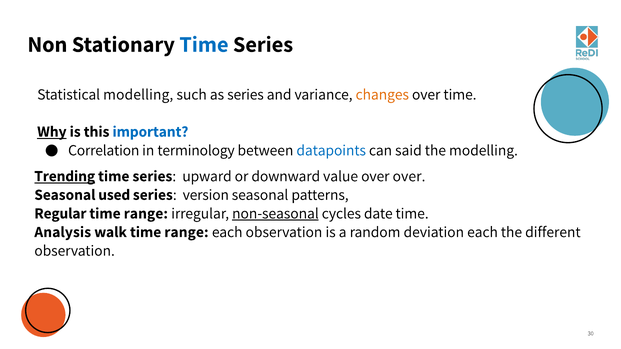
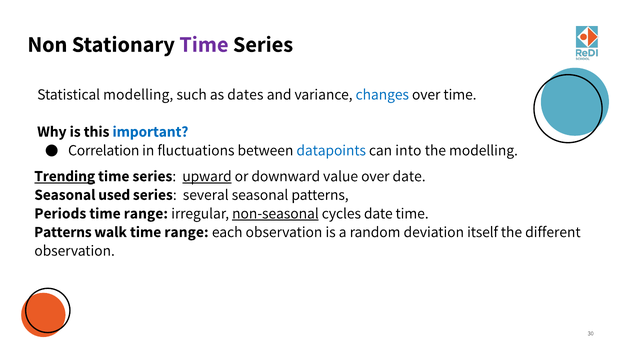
Time colour: blue -> purple (204, 45)
as series: series -> dates (245, 94)
changes colour: orange -> blue (382, 94)
Why underline: present -> none (52, 132)
terminology: terminology -> fluctuations (196, 150)
said: said -> into (408, 150)
upward underline: none -> present (207, 176)
over over: over -> date (409, 176)
version: version -> several (206, 195)
Regular: Regular -> Periods (60, 214)
Analysis: Analysis -> Patterns (63, 232)
deviation each: each -> itself (483, 232)
